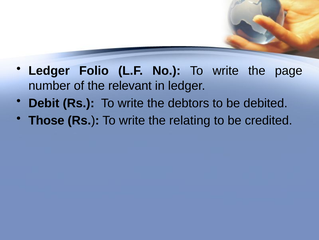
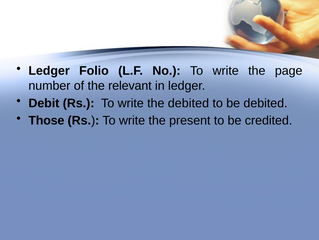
the debtors: debtors -> debited (188, 103)
relating: relating -> present (190, 120)
